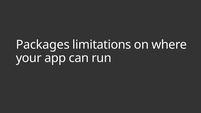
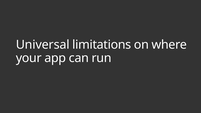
Packages: Packages -> Universal (43, 45)
